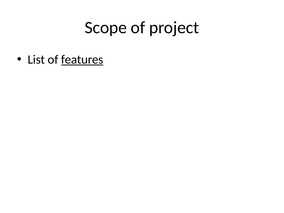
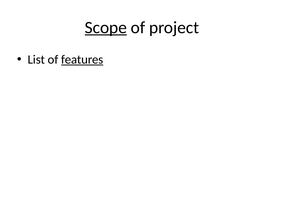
Scope underline: none -> present (106, 27)
